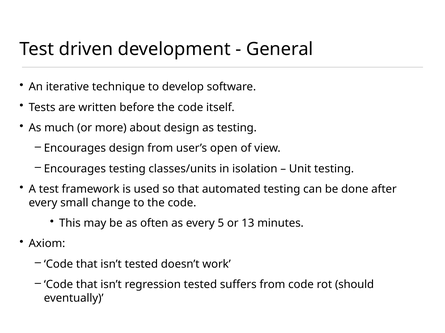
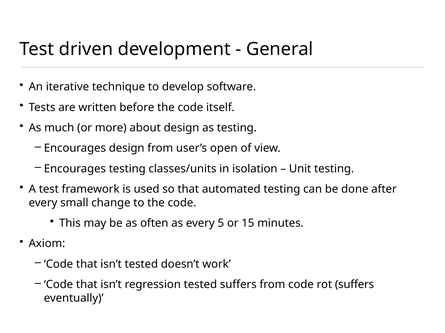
13: 13 -> 15 (248, 224)
rot should: should -> suffers (355, 285)
